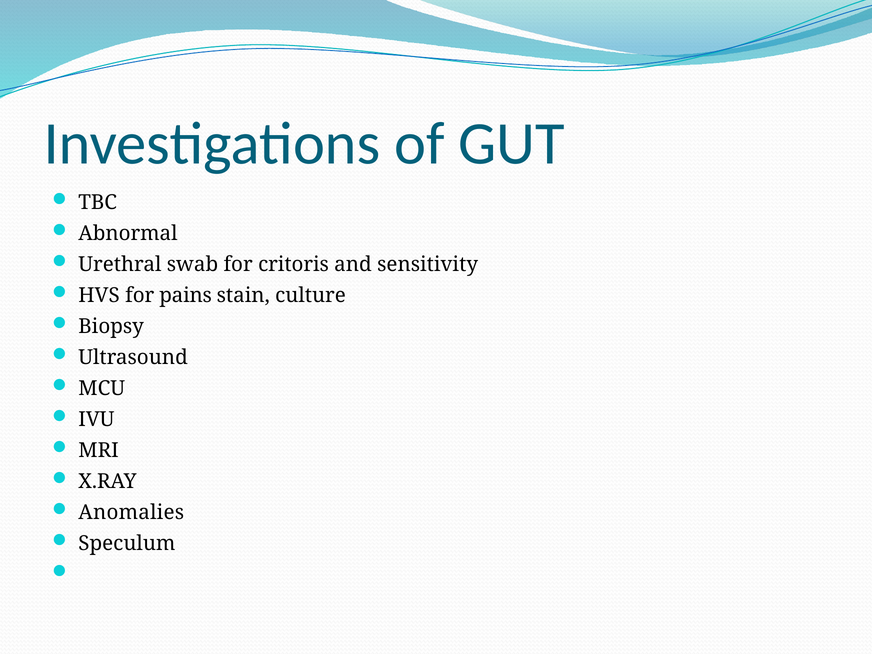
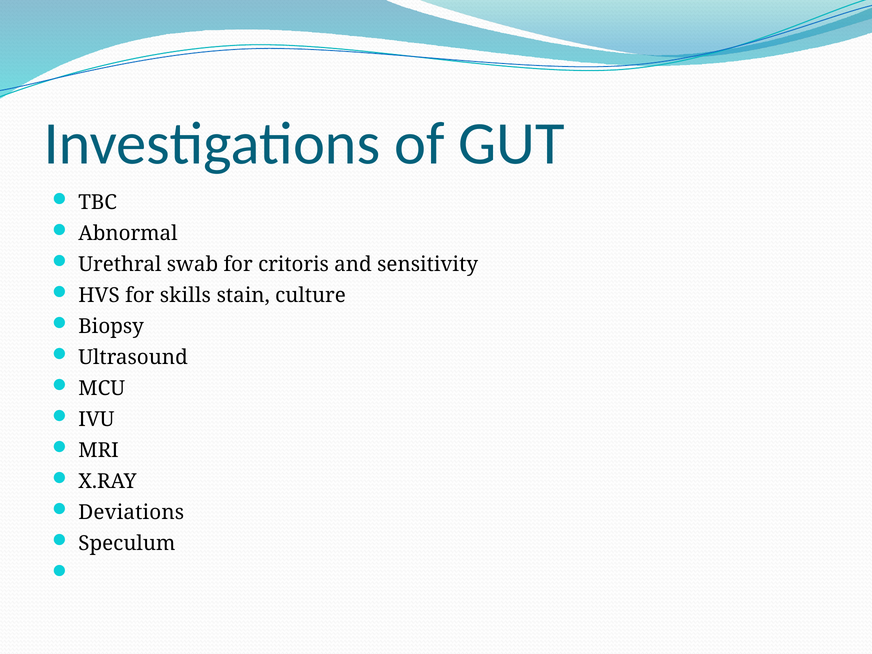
pains: pains -> skills (185, 296)
Anomalies: Anomalies -> Deviations (131, 513)
